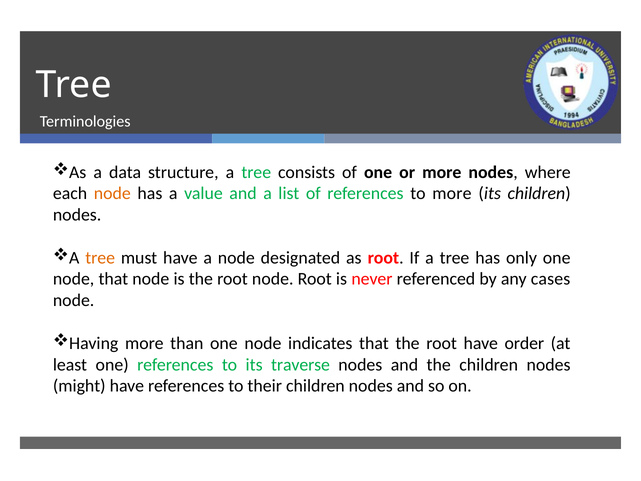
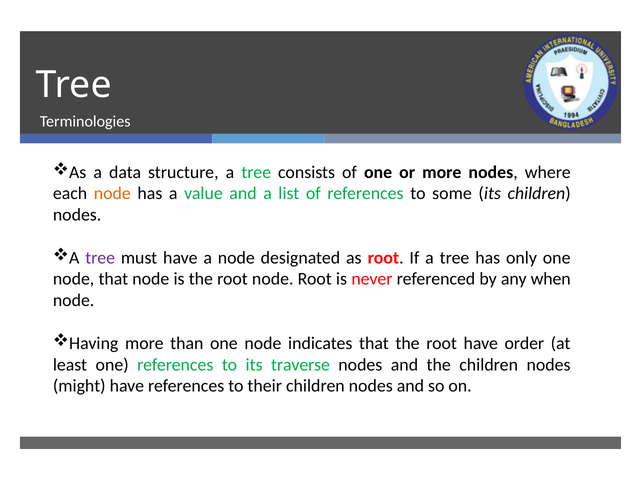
to more: more -> some (452, 193)
tree colour: orange -> purple (100, 258)
cases: cases -> when (551, 279)
